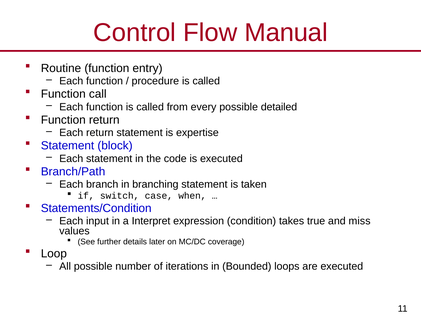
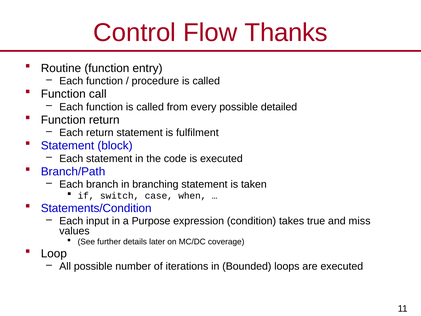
Manual: Manual -> Thanks (286, 33)
expertise: expertise -> fulfilment (197, 133)
Interpret: Interpret -> Purpose (151, 221)
